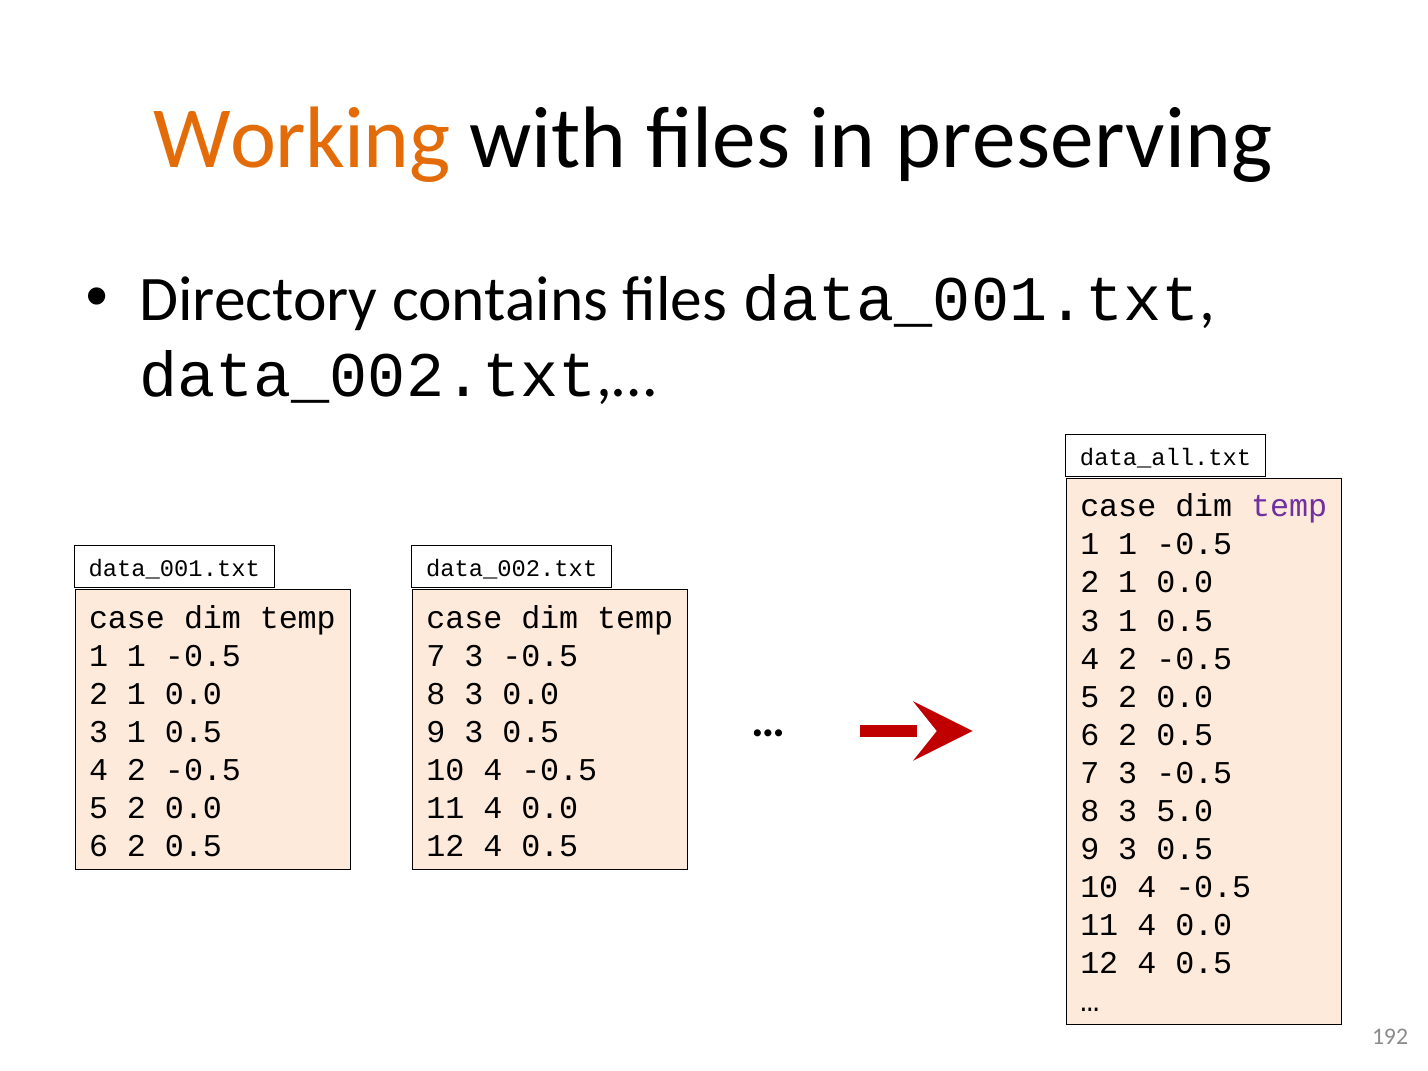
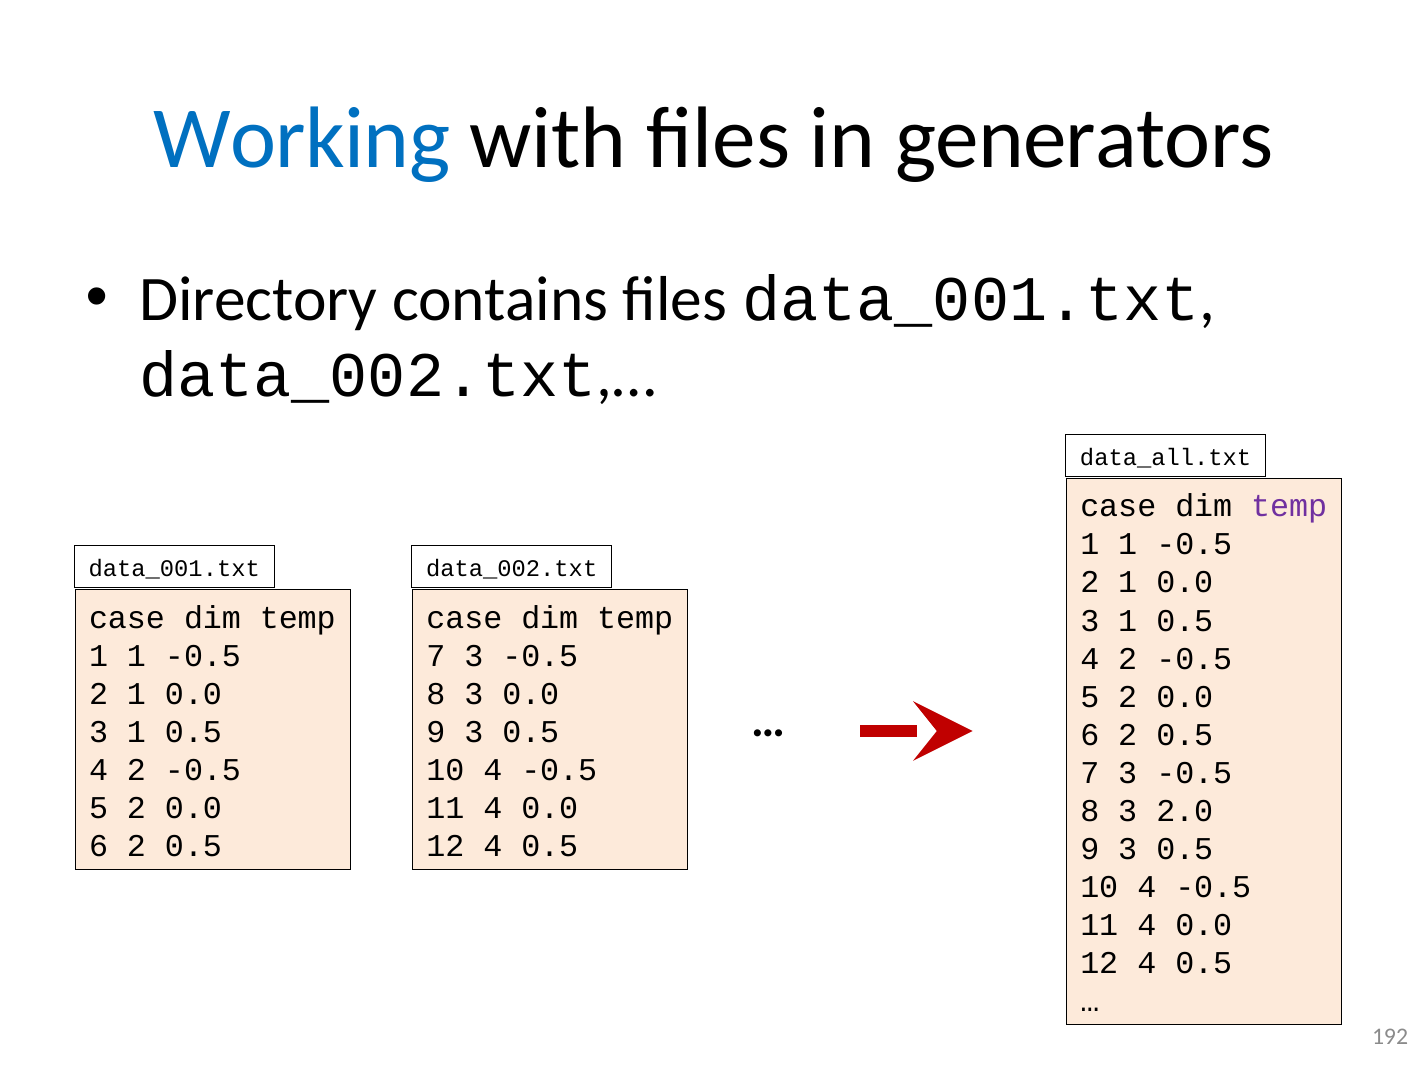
Working colour: orange -> blue (302, 138)
preserving: preserving -> generators (1085, 138)
5.0: 5.0 -> 2.0 (1185, 811)
